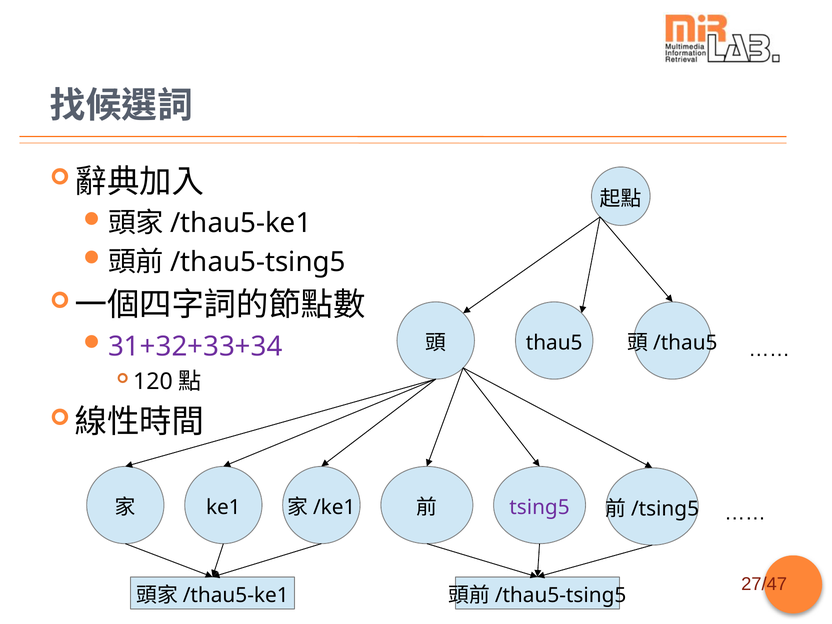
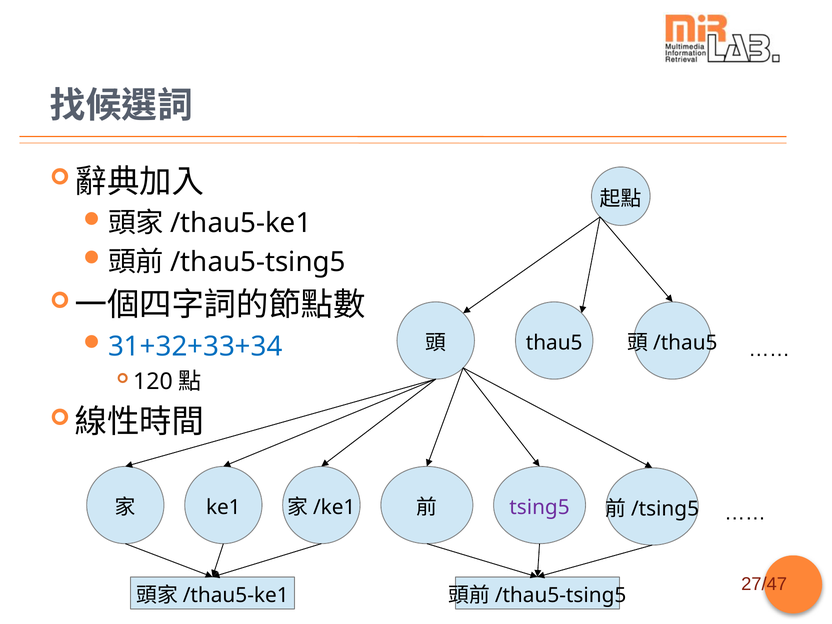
31+32+33+34 colour: purple -> blue (195, 347)
